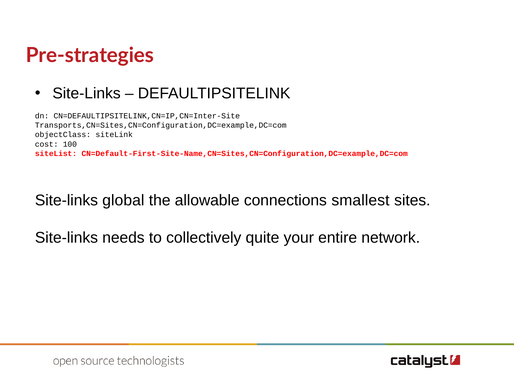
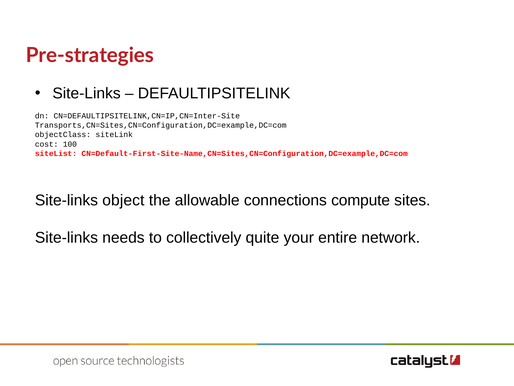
global: global -> object (123, 200)
smallest: smallest -> compute (361, 200)
